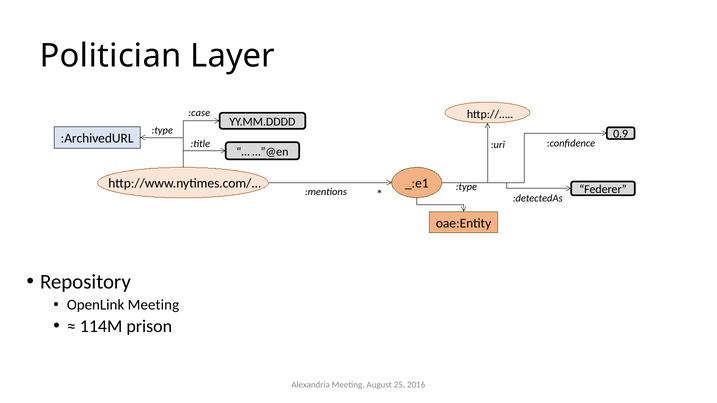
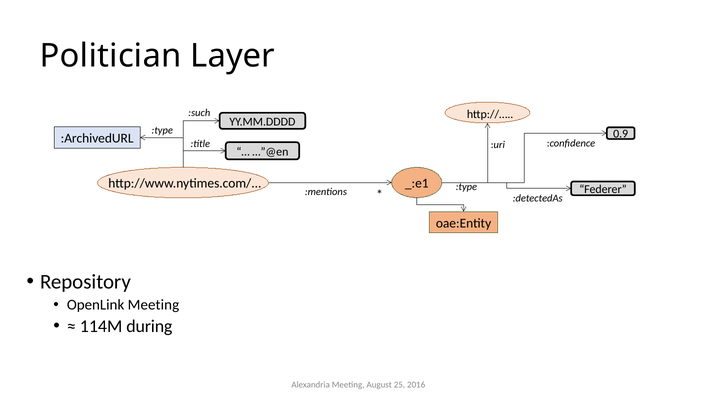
:case: :case -> :such (199, 113)
prison: prison -> during (149, 327)
